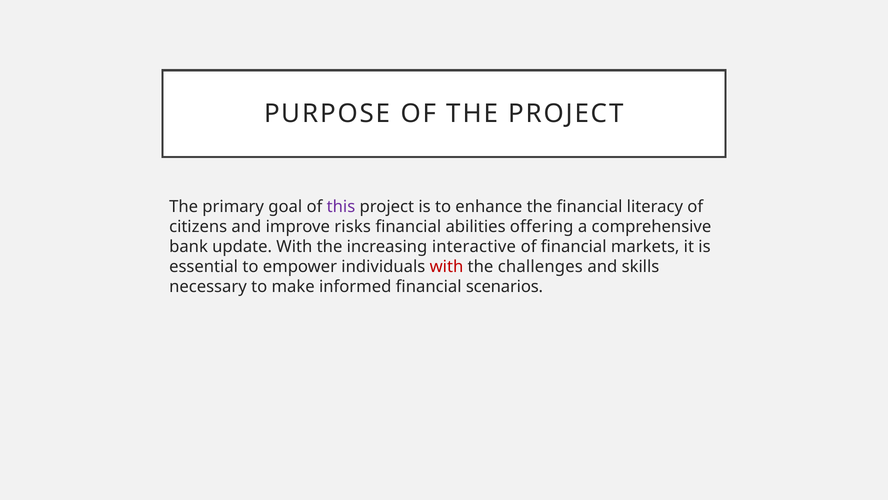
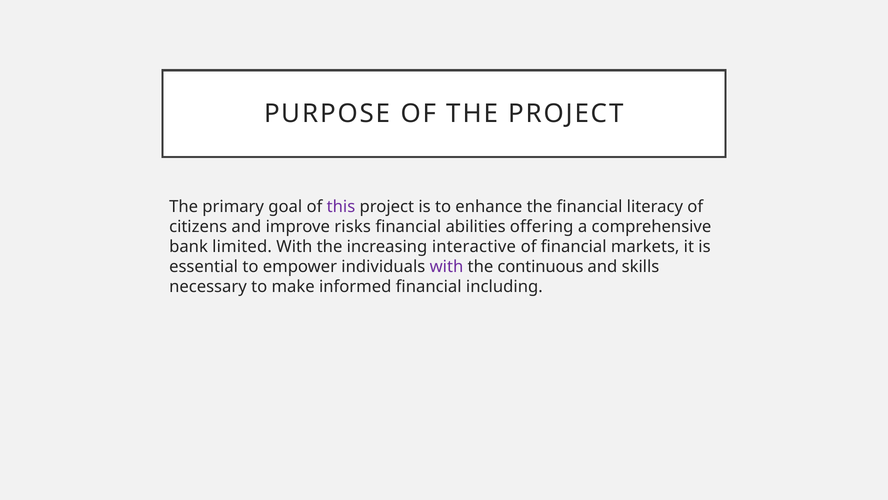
update: update -> limited (242, 247)
with colour: red -> purple (446, 267)
challenges: challenges -> continuous (540, 267)
scenarios: scenarios -> including (504, 287)
